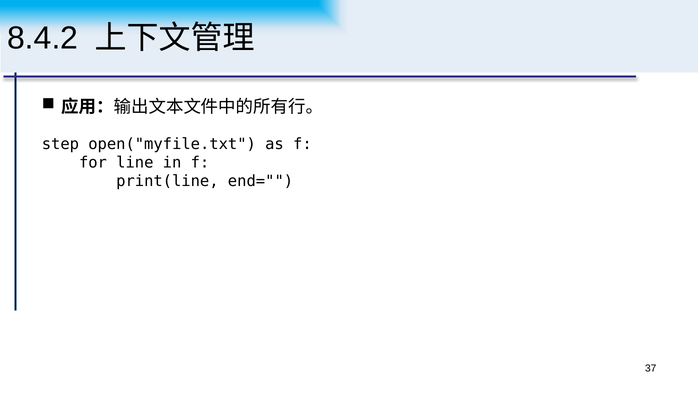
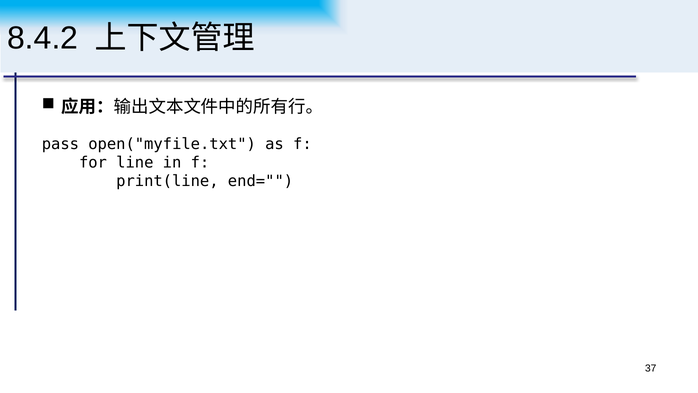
step: step -> pass (60, 144)
